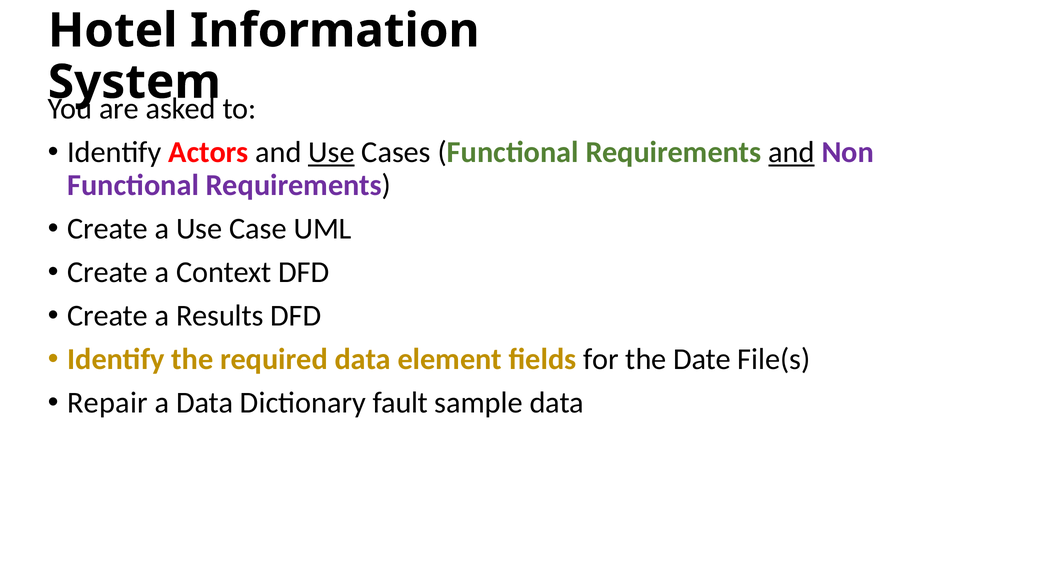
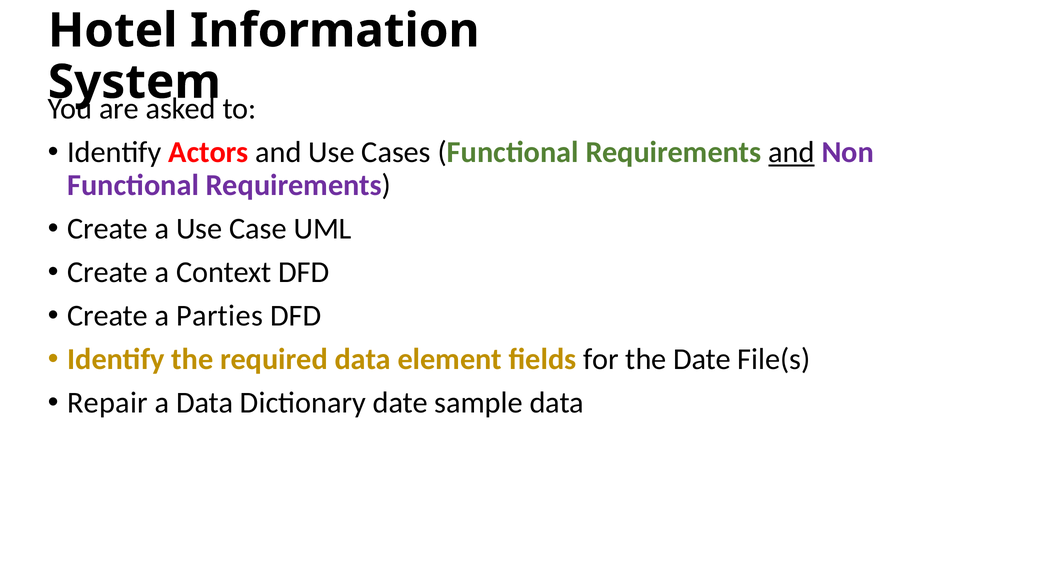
Use underline: present -> none (331, 152)
Results: Results -> Parties (220, 316)
Dictionary fault: fault -> date (400, 403)
